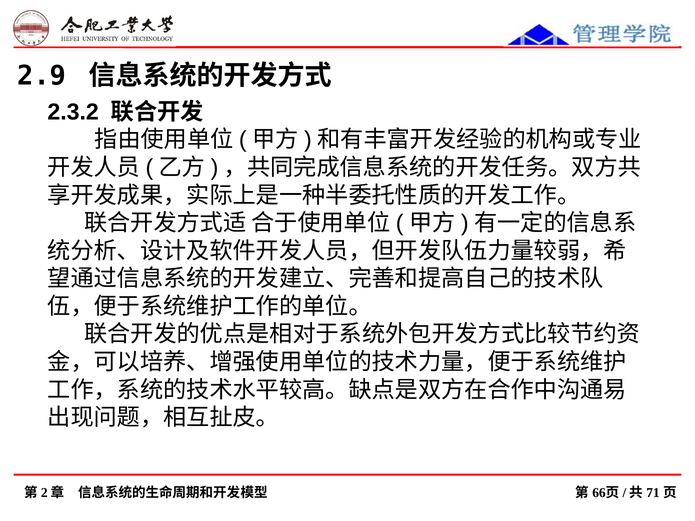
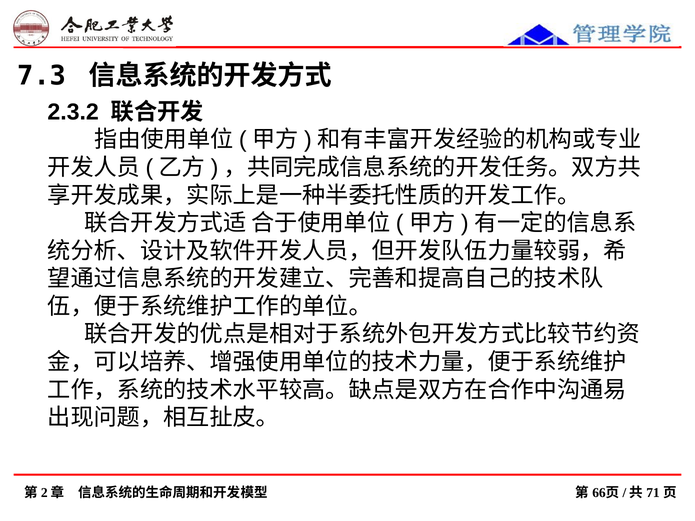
2.9: 2.9 -> 7.3 (42, 76)
